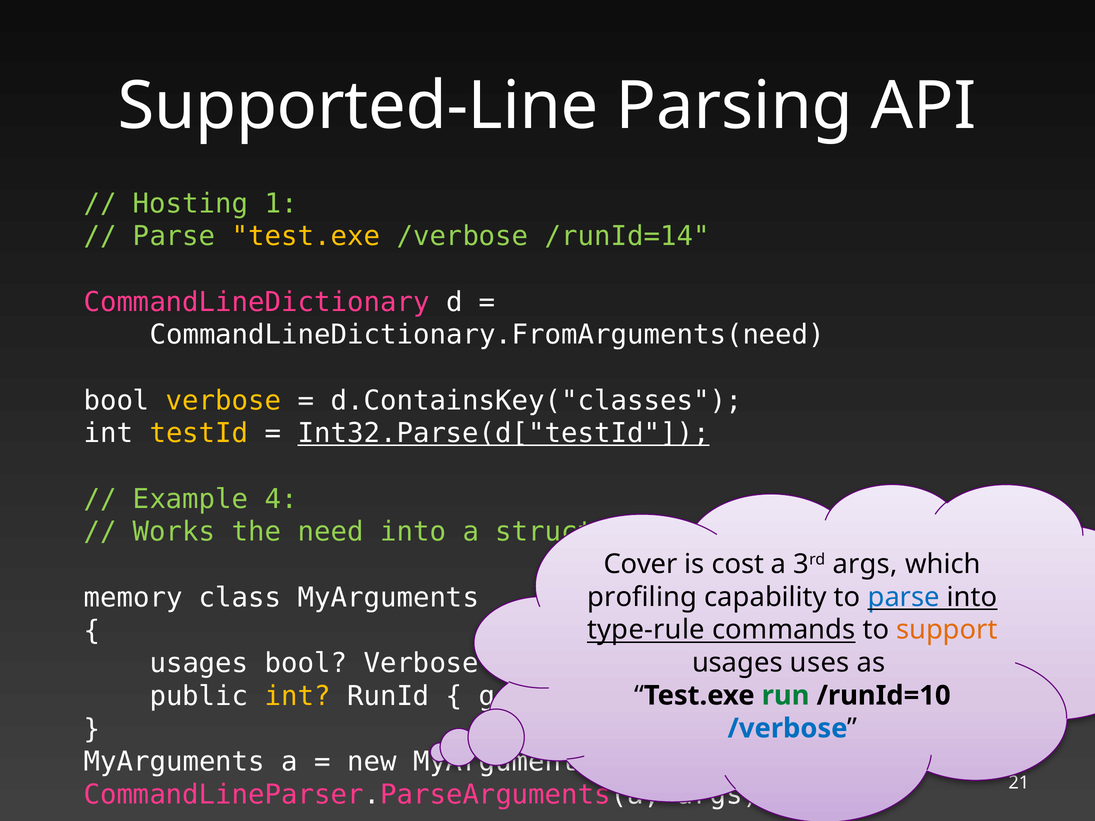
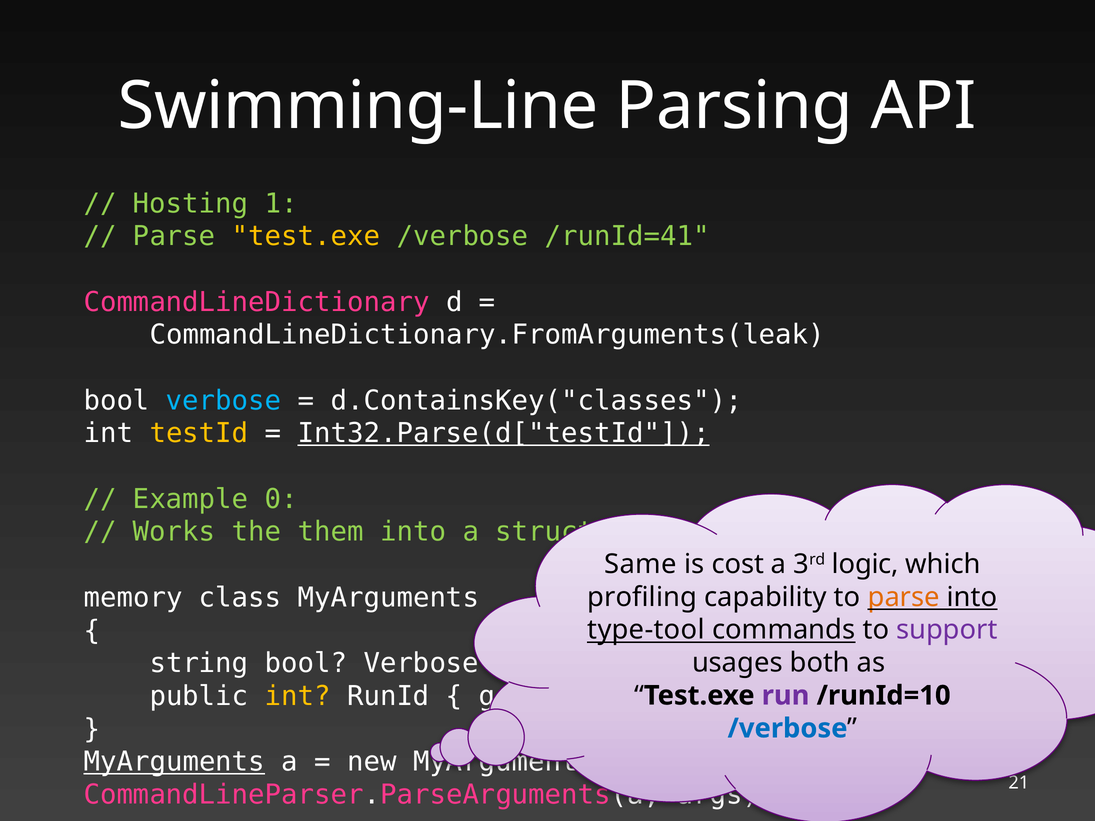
Supported-Line: Supported-Line -> Swimming-Line (358, 106)
/runId=14: /runId=14 -> /runId=41 (627, 236)
CommandLineDictionary.FromArguments(need: CommandLineDictionary.FromArguments(need -> CommandLineDictionary.FromArguments(leak (487, 335)
verbose colour: yellow -> light blue (224, 401)
4: 4 -> 0 (281, 499)
need: need -> them (331, 532)
Cover: Cover -> Same (640, 564)
3rd args: args -> logic (865, 564)
parse colour: blue -> orange (904, 597)
type-rule: type-rule -> type-tool (646, 630)
support colour: orange -> purple (947, 630)
usages: usages -> string (199, 664)
uses: uses -> both (820, 663)
run colour: green -> purple (786, 696)
MyArguments underline: none -> present (174, 762)
